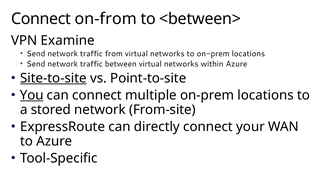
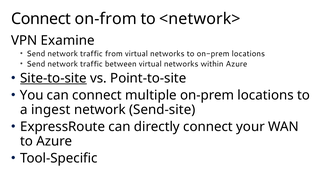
<between>: <between> -> <network> (200, 19)
You underline: present -> none (32, 95)
stored: stored -> ingest (51, 109)
From-site: From-site -> Send-site (162, 109)
